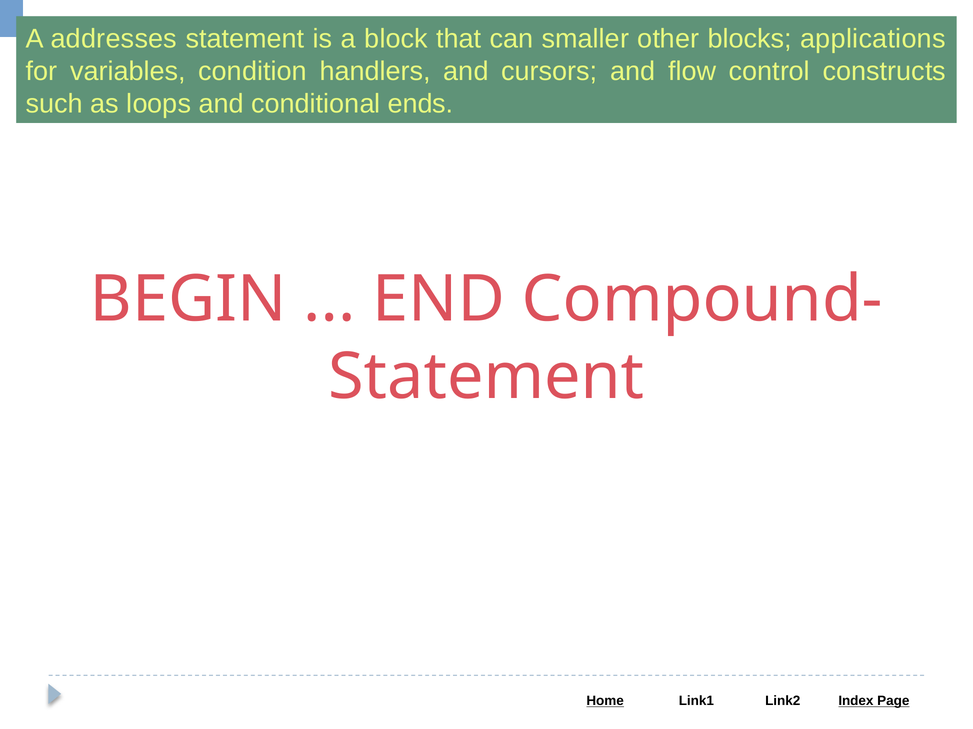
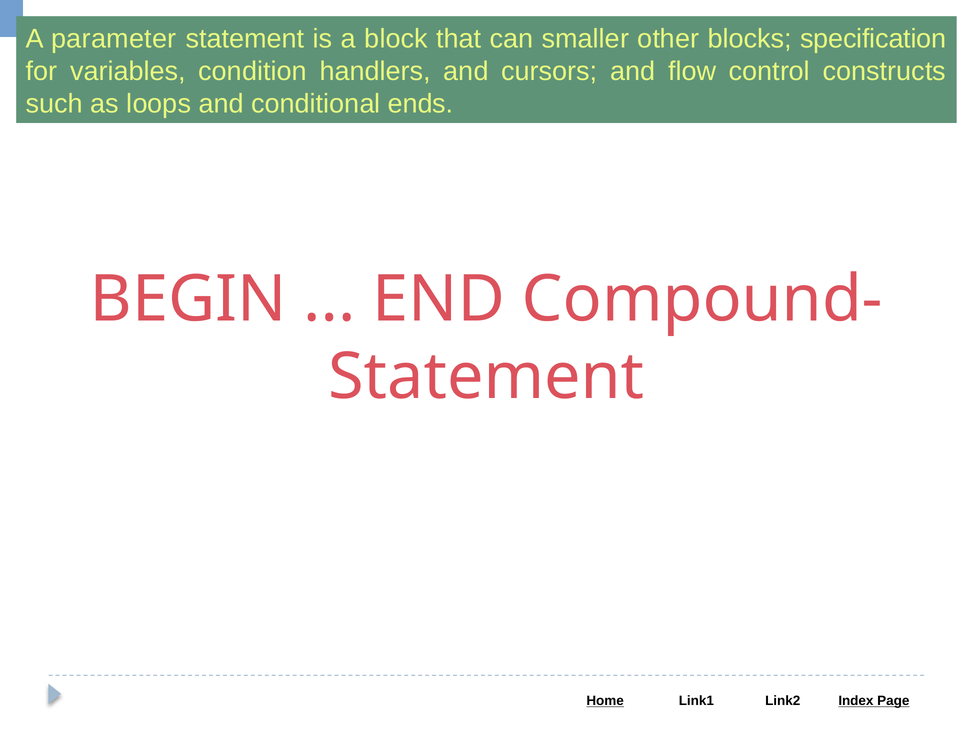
addresses: addresses -> parameter (114, 39)
applications: applications -> specification (873, 39)
